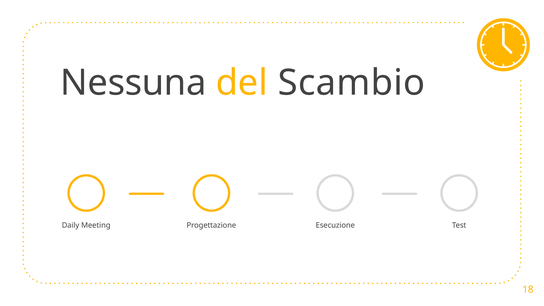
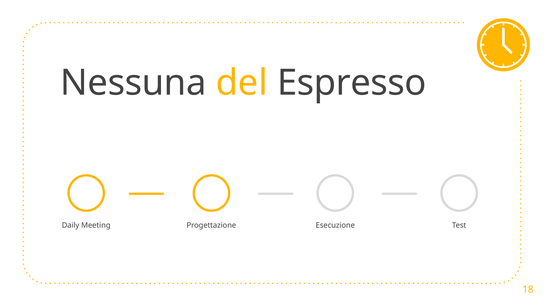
Scambio: Scambio -> Espresso (352, 83)
